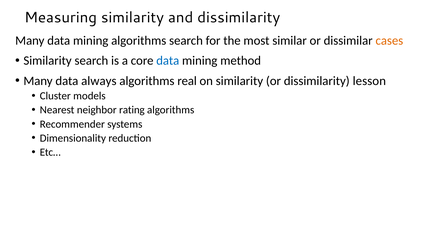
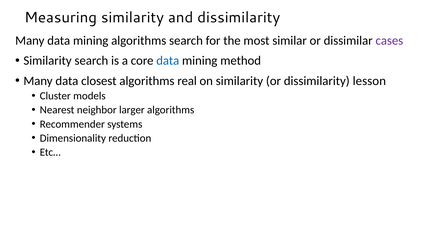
cases colour: orange -> purple (389, 41)
always: always -> closest (99, 81)
rating: rating -> larger (132, 110)
